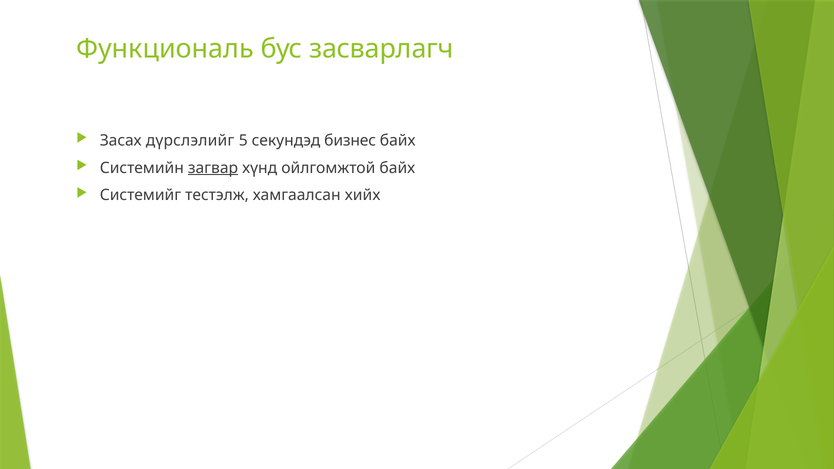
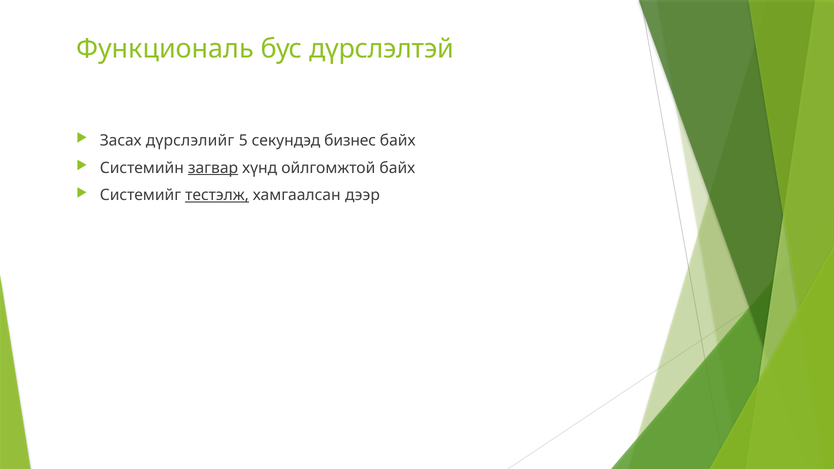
засварлагч: засварлагч -> дүрслэлтэй (382, 49)
тестэлж underline: none -> present (217, 195)
хийх: хийх -> дээр (363, 195)
